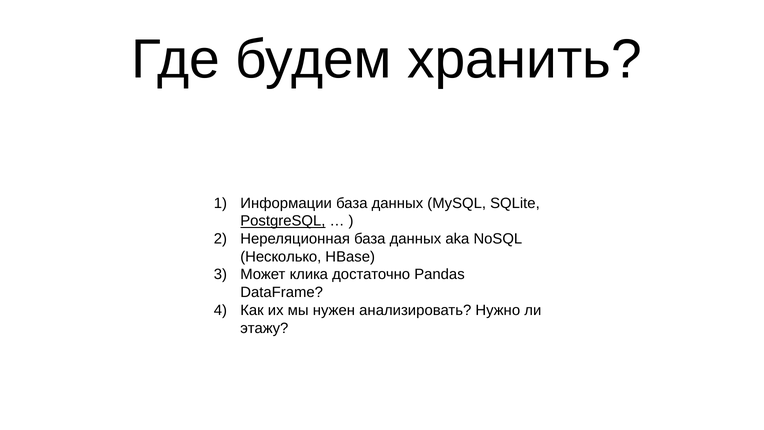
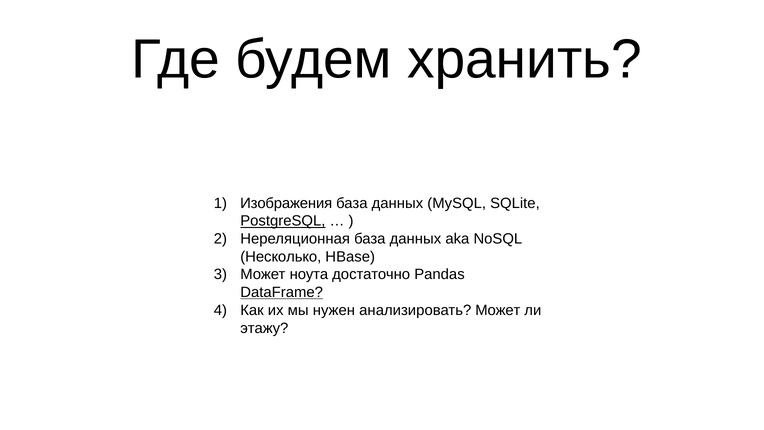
Информации: Информации -> Изображения (286, 203)
клика: клика -> ноута (309, 274)
DataFrame underline: none -> present (282, 292)
анализировать Нужно: Нужно -> Может (498, 310)
